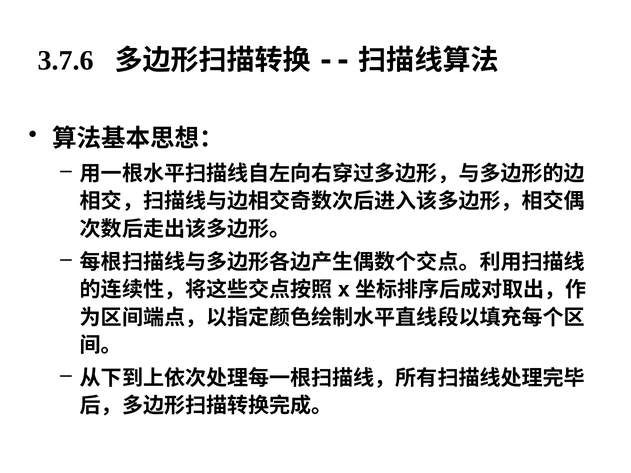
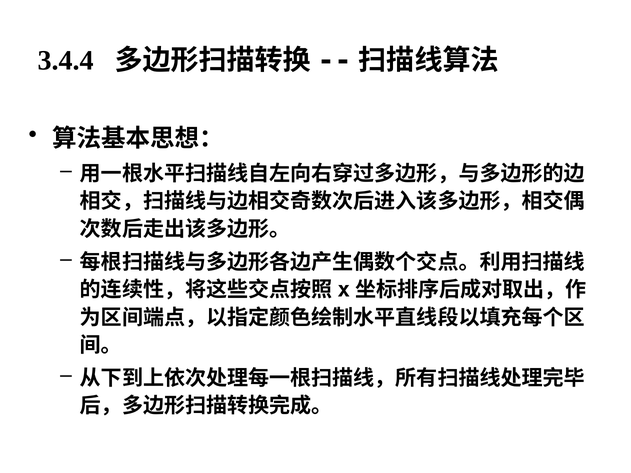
3.7.6: 3.7.6 -> 3.4.4 (66, 60)
